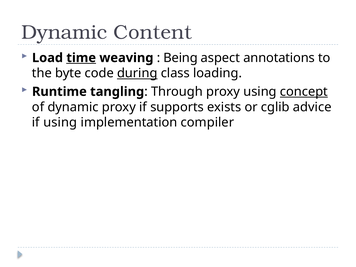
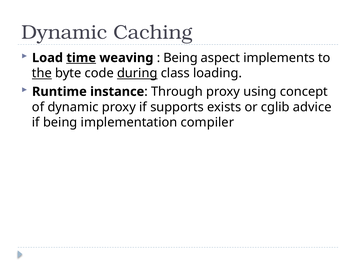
Content: Content -> Caching (153, 32)
annotations: annotations -> implements (279, 58)
the underline: none -> present (42, 73)
tangling: tangling -> instance (117, 92)
concept underline: present -> none (304, 92)
if using: using -> being (60, 122)
